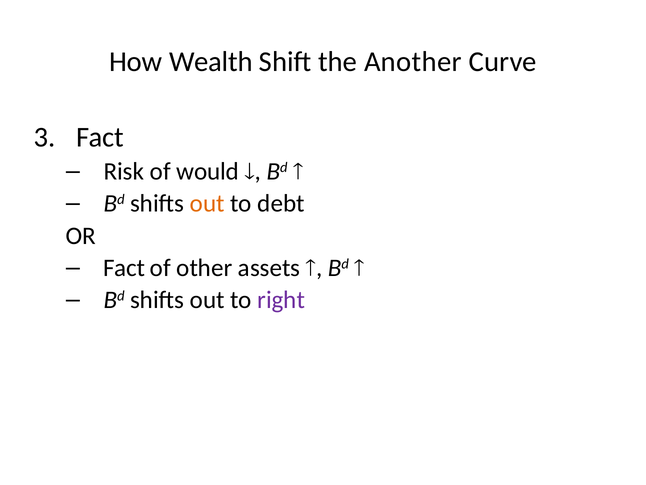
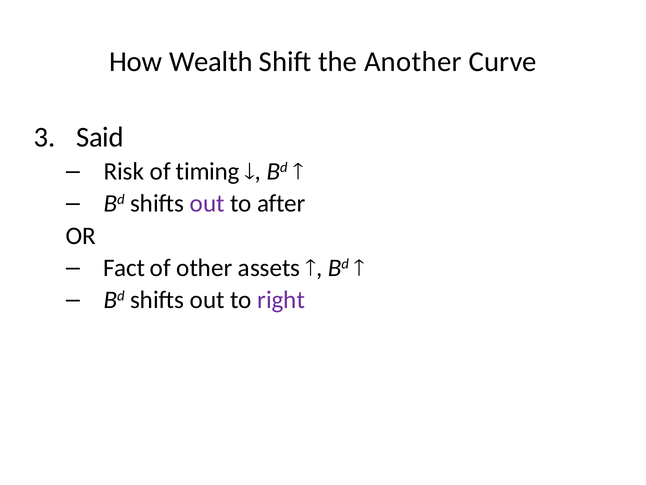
Fact: Fact -> Said (100, 137)
would: would -> timing (208, 171)
out colour: orange -> purple (207, 203)
debt: debt -> after (281, 203)
